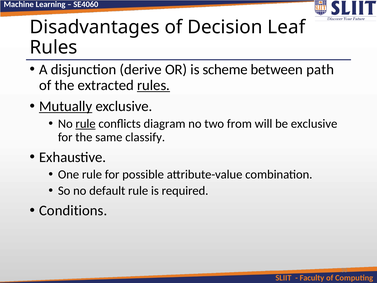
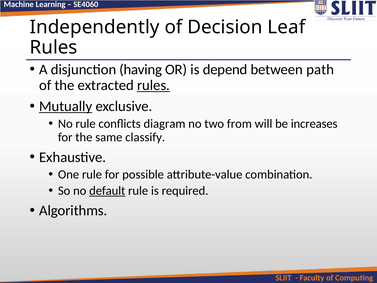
Disadvantages: Disadvantages -> Independently (95, 27)
derive: derive -> having (141, 69)
scheme: scheme -> depend (225, 69)
rule underline: present -> none (86, 124)
be exclusive: exclusive -> increases (314, 124)
default underline: none -> present (107, 191)
Conditions: Conditions -> Algorithms (73, 210)
